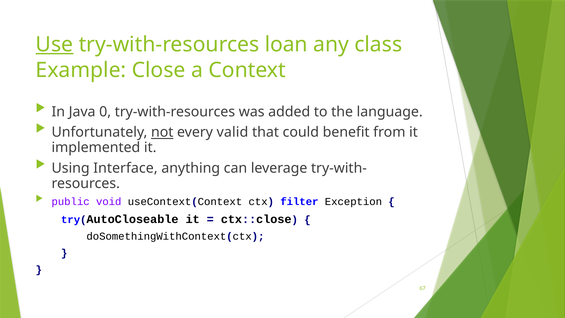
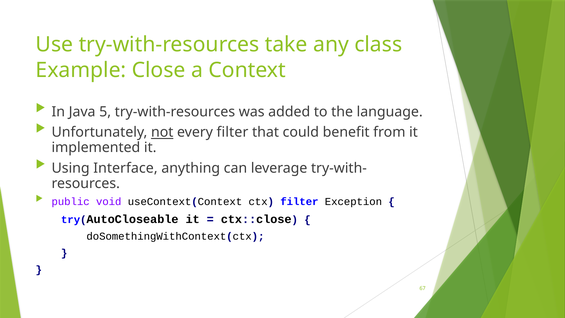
Use underline: present -> none (54, 45)
loan: loan -> take (286, 45)
0: 0 -> 5 (105, 112)
every valid: valid -> filter (232, 132)
